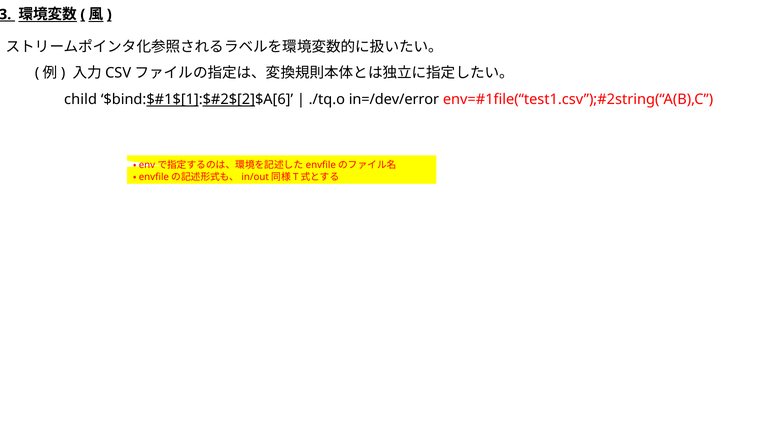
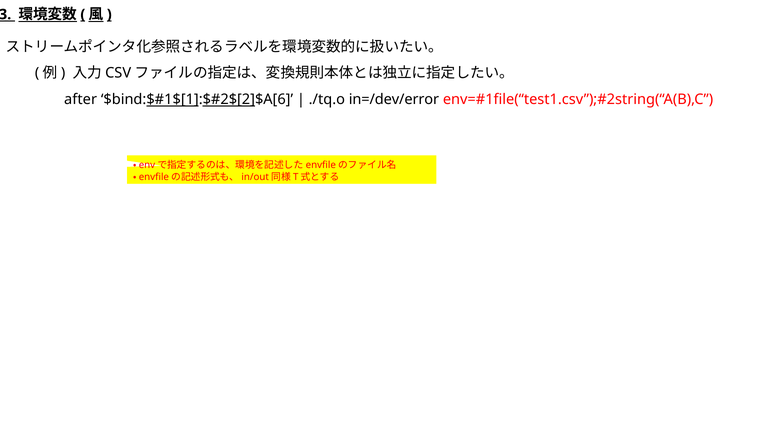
child: child -> after (81, 99)
